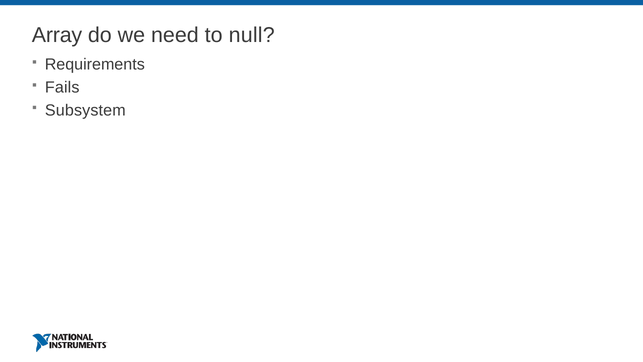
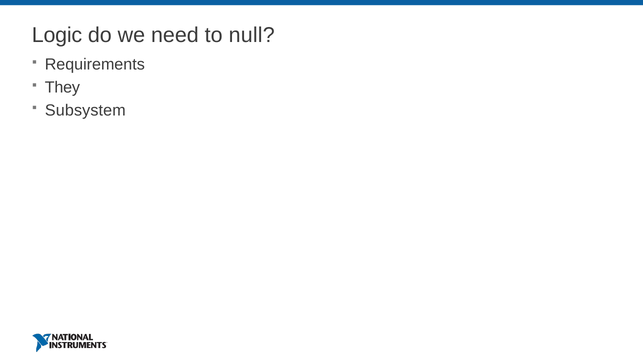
Array: Array -> Logic (57, 35)
Fails: Fails -> They (62, 87)
